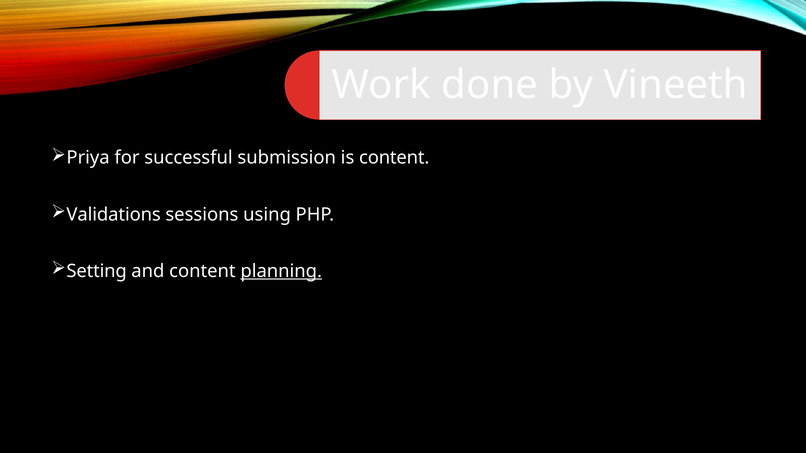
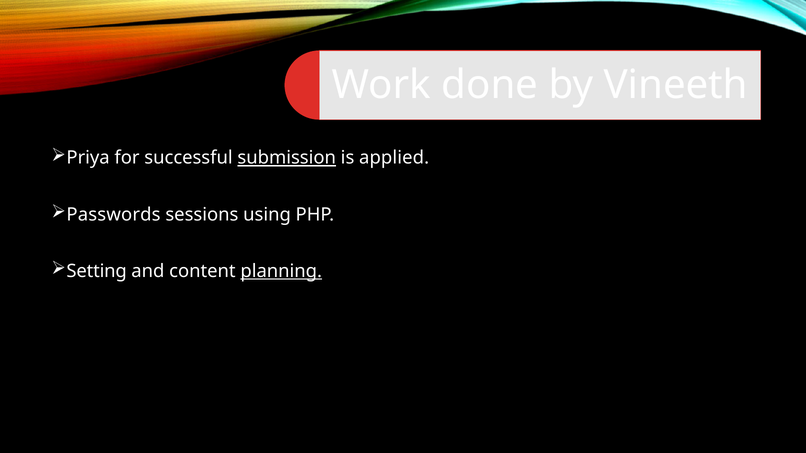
submission underline: none -> present (287, 158)
is content: content -> applied (394, 158)
Validations: Validations -> Passwords (114, 215)
